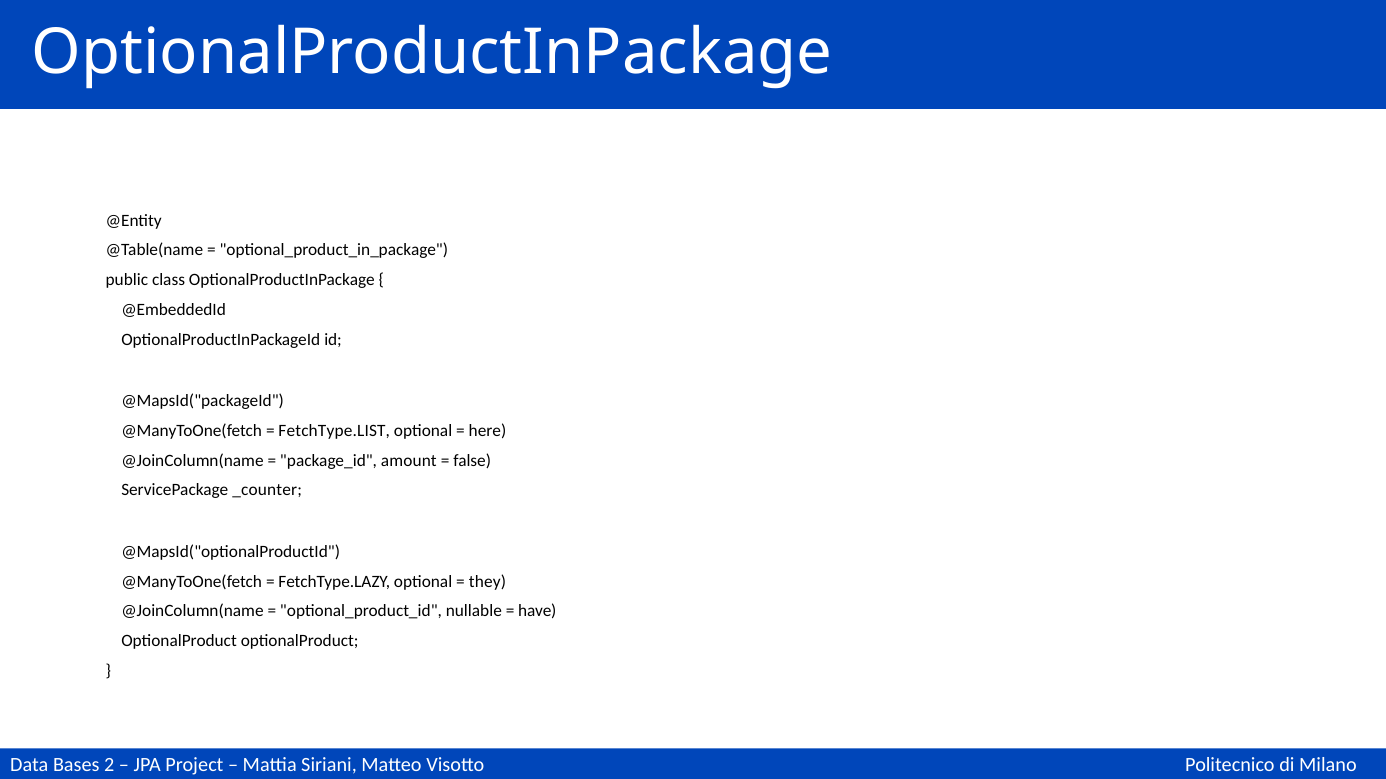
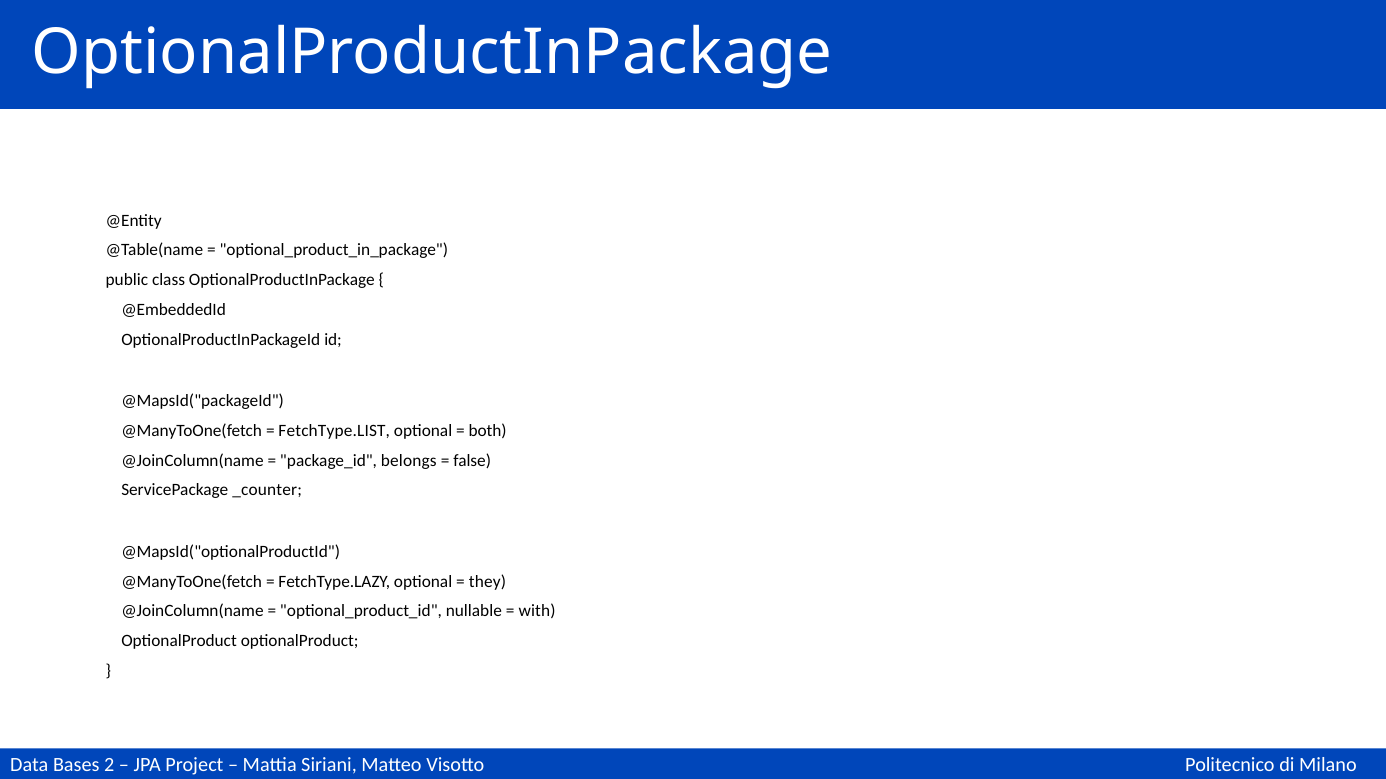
here: here -> both (488, 431)
amount: amount -> belongs (409, 461)
have: have -> with (537, 612)
